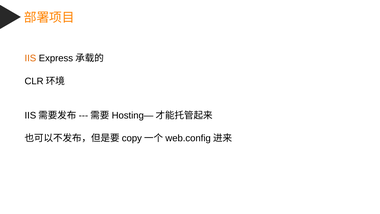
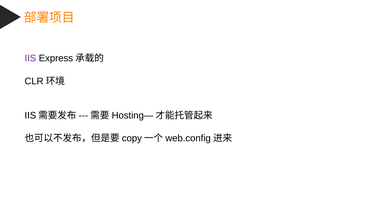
IIS colour: orange -> purple (30, 58)
